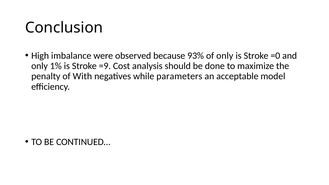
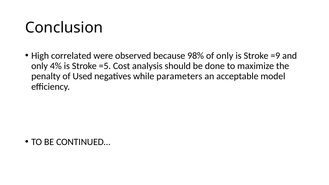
imbalance: imbalance -> correlated (71, 56)
93%: 93% -> 98% (196, 56)
=0: =0 -> =9 (275, 56)
1%: 1% -> 4% (56, 66)
=9: =9 -> =5 (105, 66)
With: With -> Used (82, 76)
